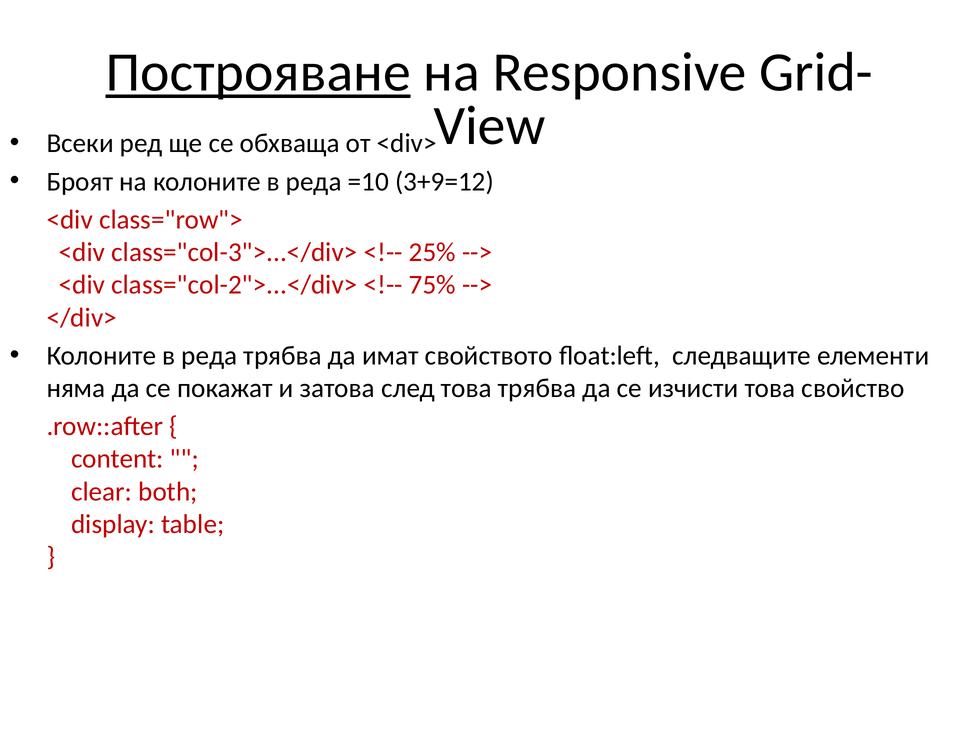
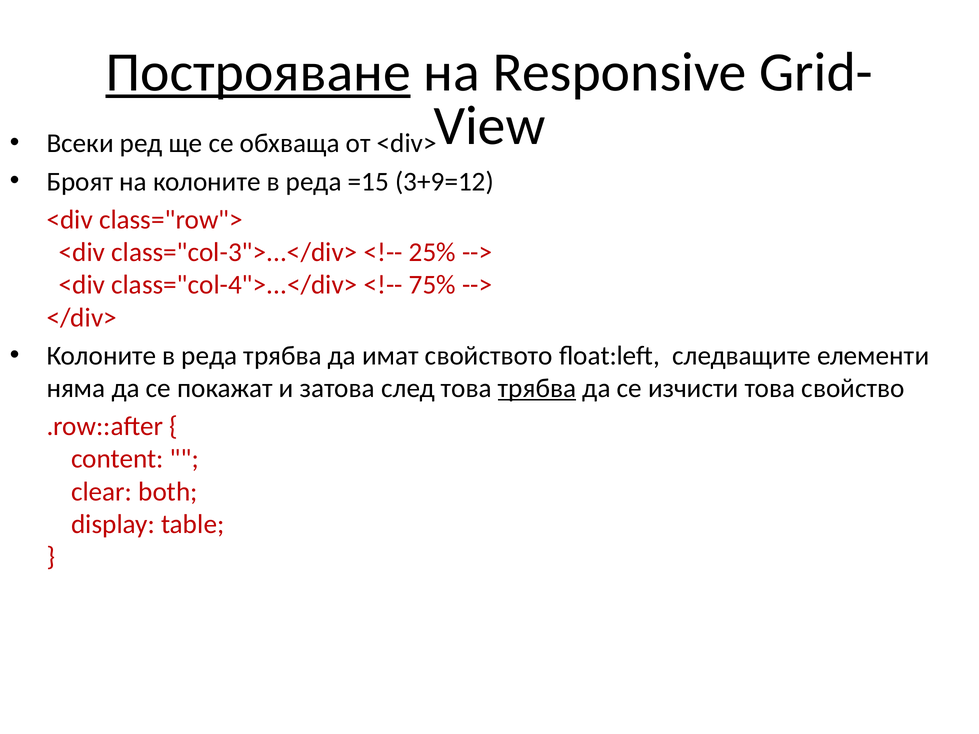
=10: =10 -> =15 (368, 182)
class="col-2">...</div>: class="col-2">...</div> -> class="col-4">...</div> (234, 285)
трябва underline: none -> present (537, 388)
